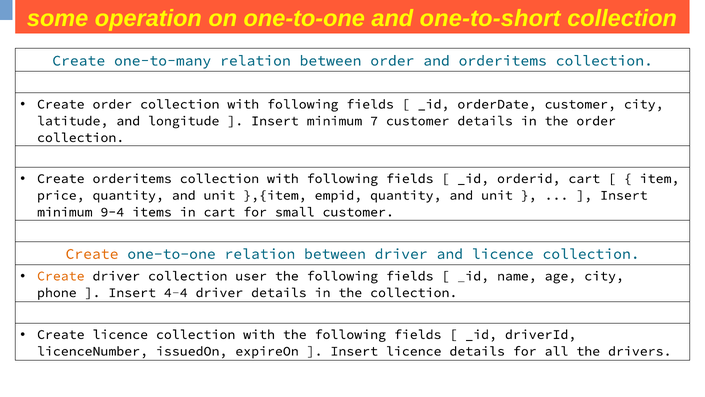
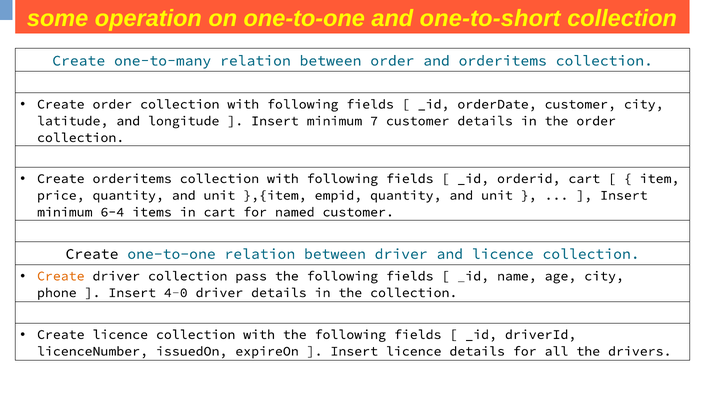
9-4: 9-4 -> 6-4 (112, 212)
small: small -> named (295, 212)
Create colour: orange -> black (92, 254)
user: user -> pass (251, 276)
4-4: 4-4 -> 4-0 (176, 292)
